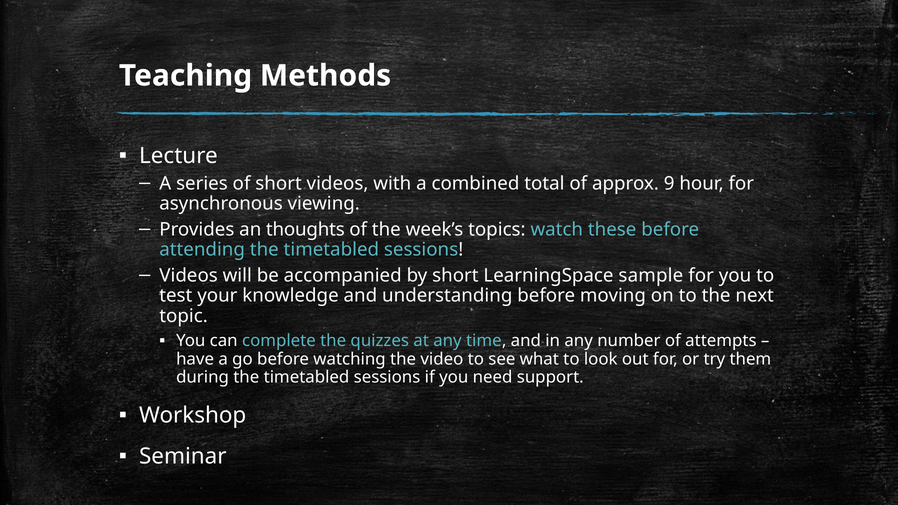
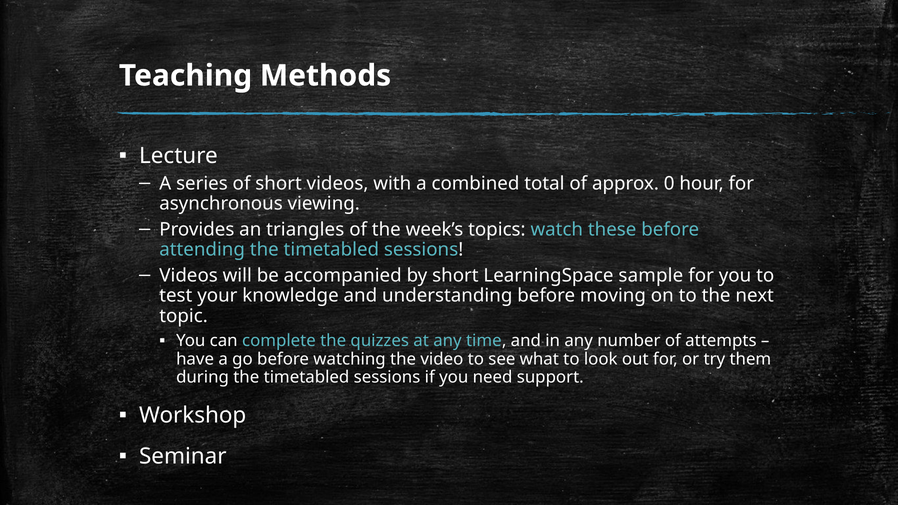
9: 9 -> 0 (669, 184)
thoughts: thoughts -> triangles (305, 230)
